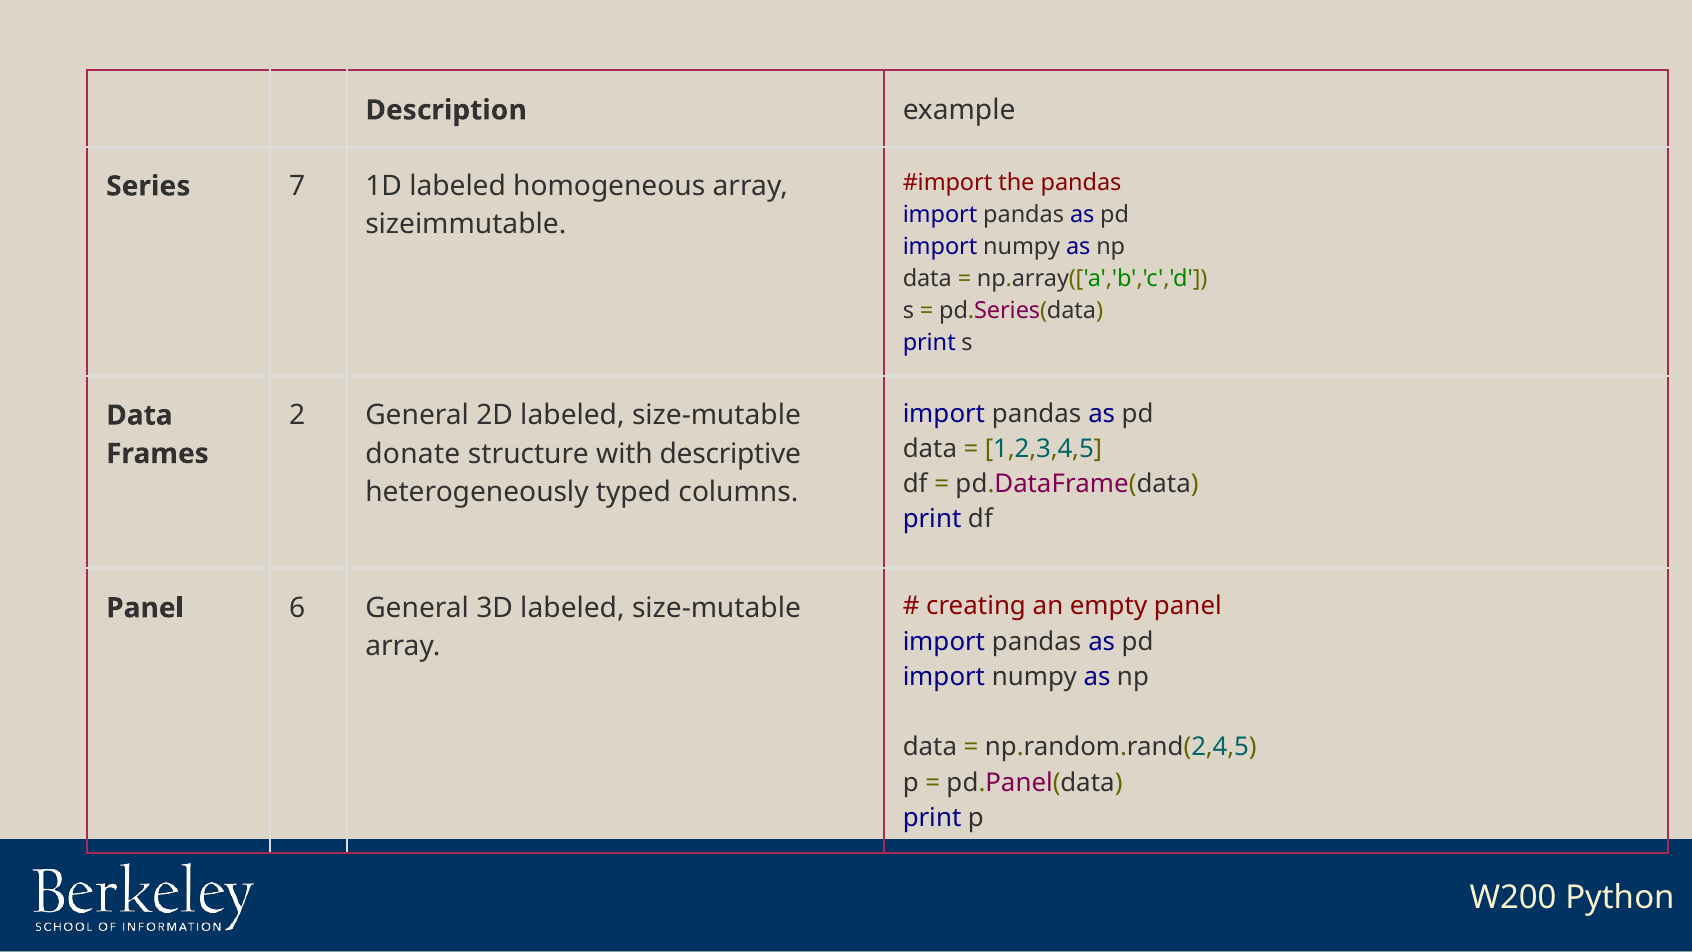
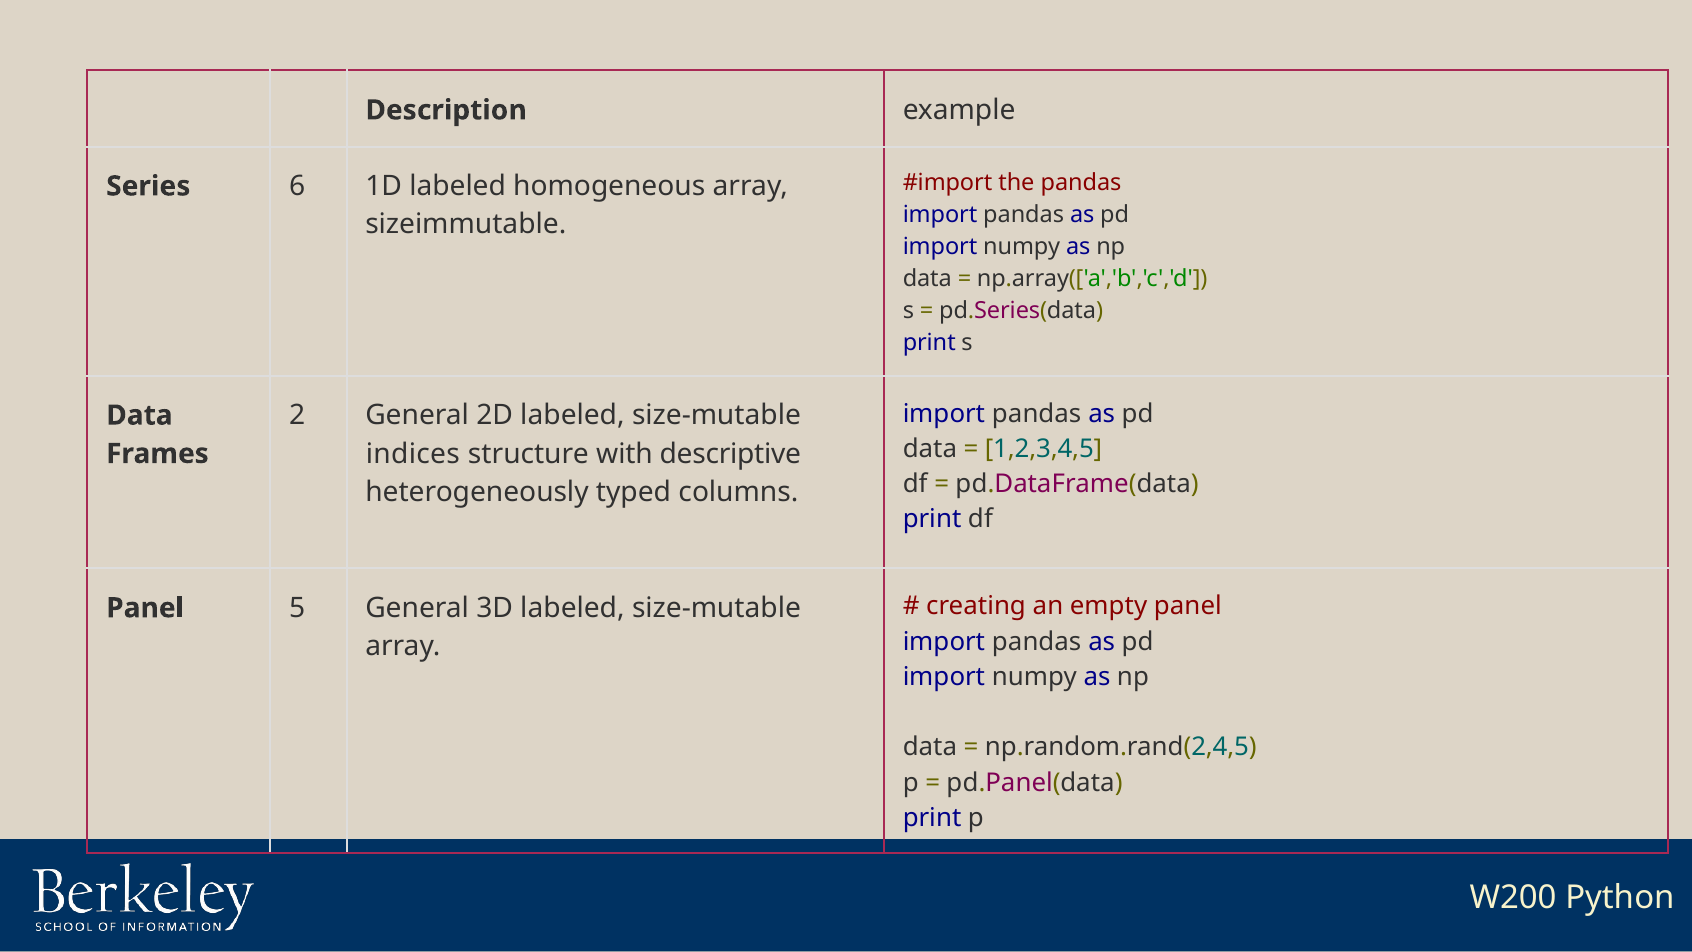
7: 7 -> 6 (297, 186)
donate: donate -> indices (413, 454)
6: 6 -> 5 (297, 608)
